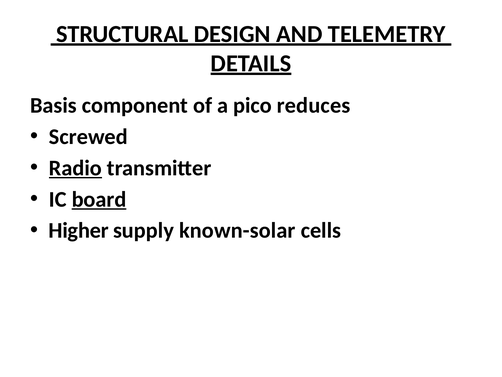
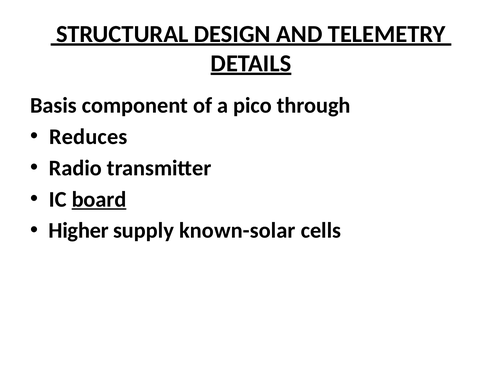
reduces: reduces -> through (314, 105)
Screwed: Screwed -> Reduces (88, 137)
Radio underline: present -> none (75, 168)
